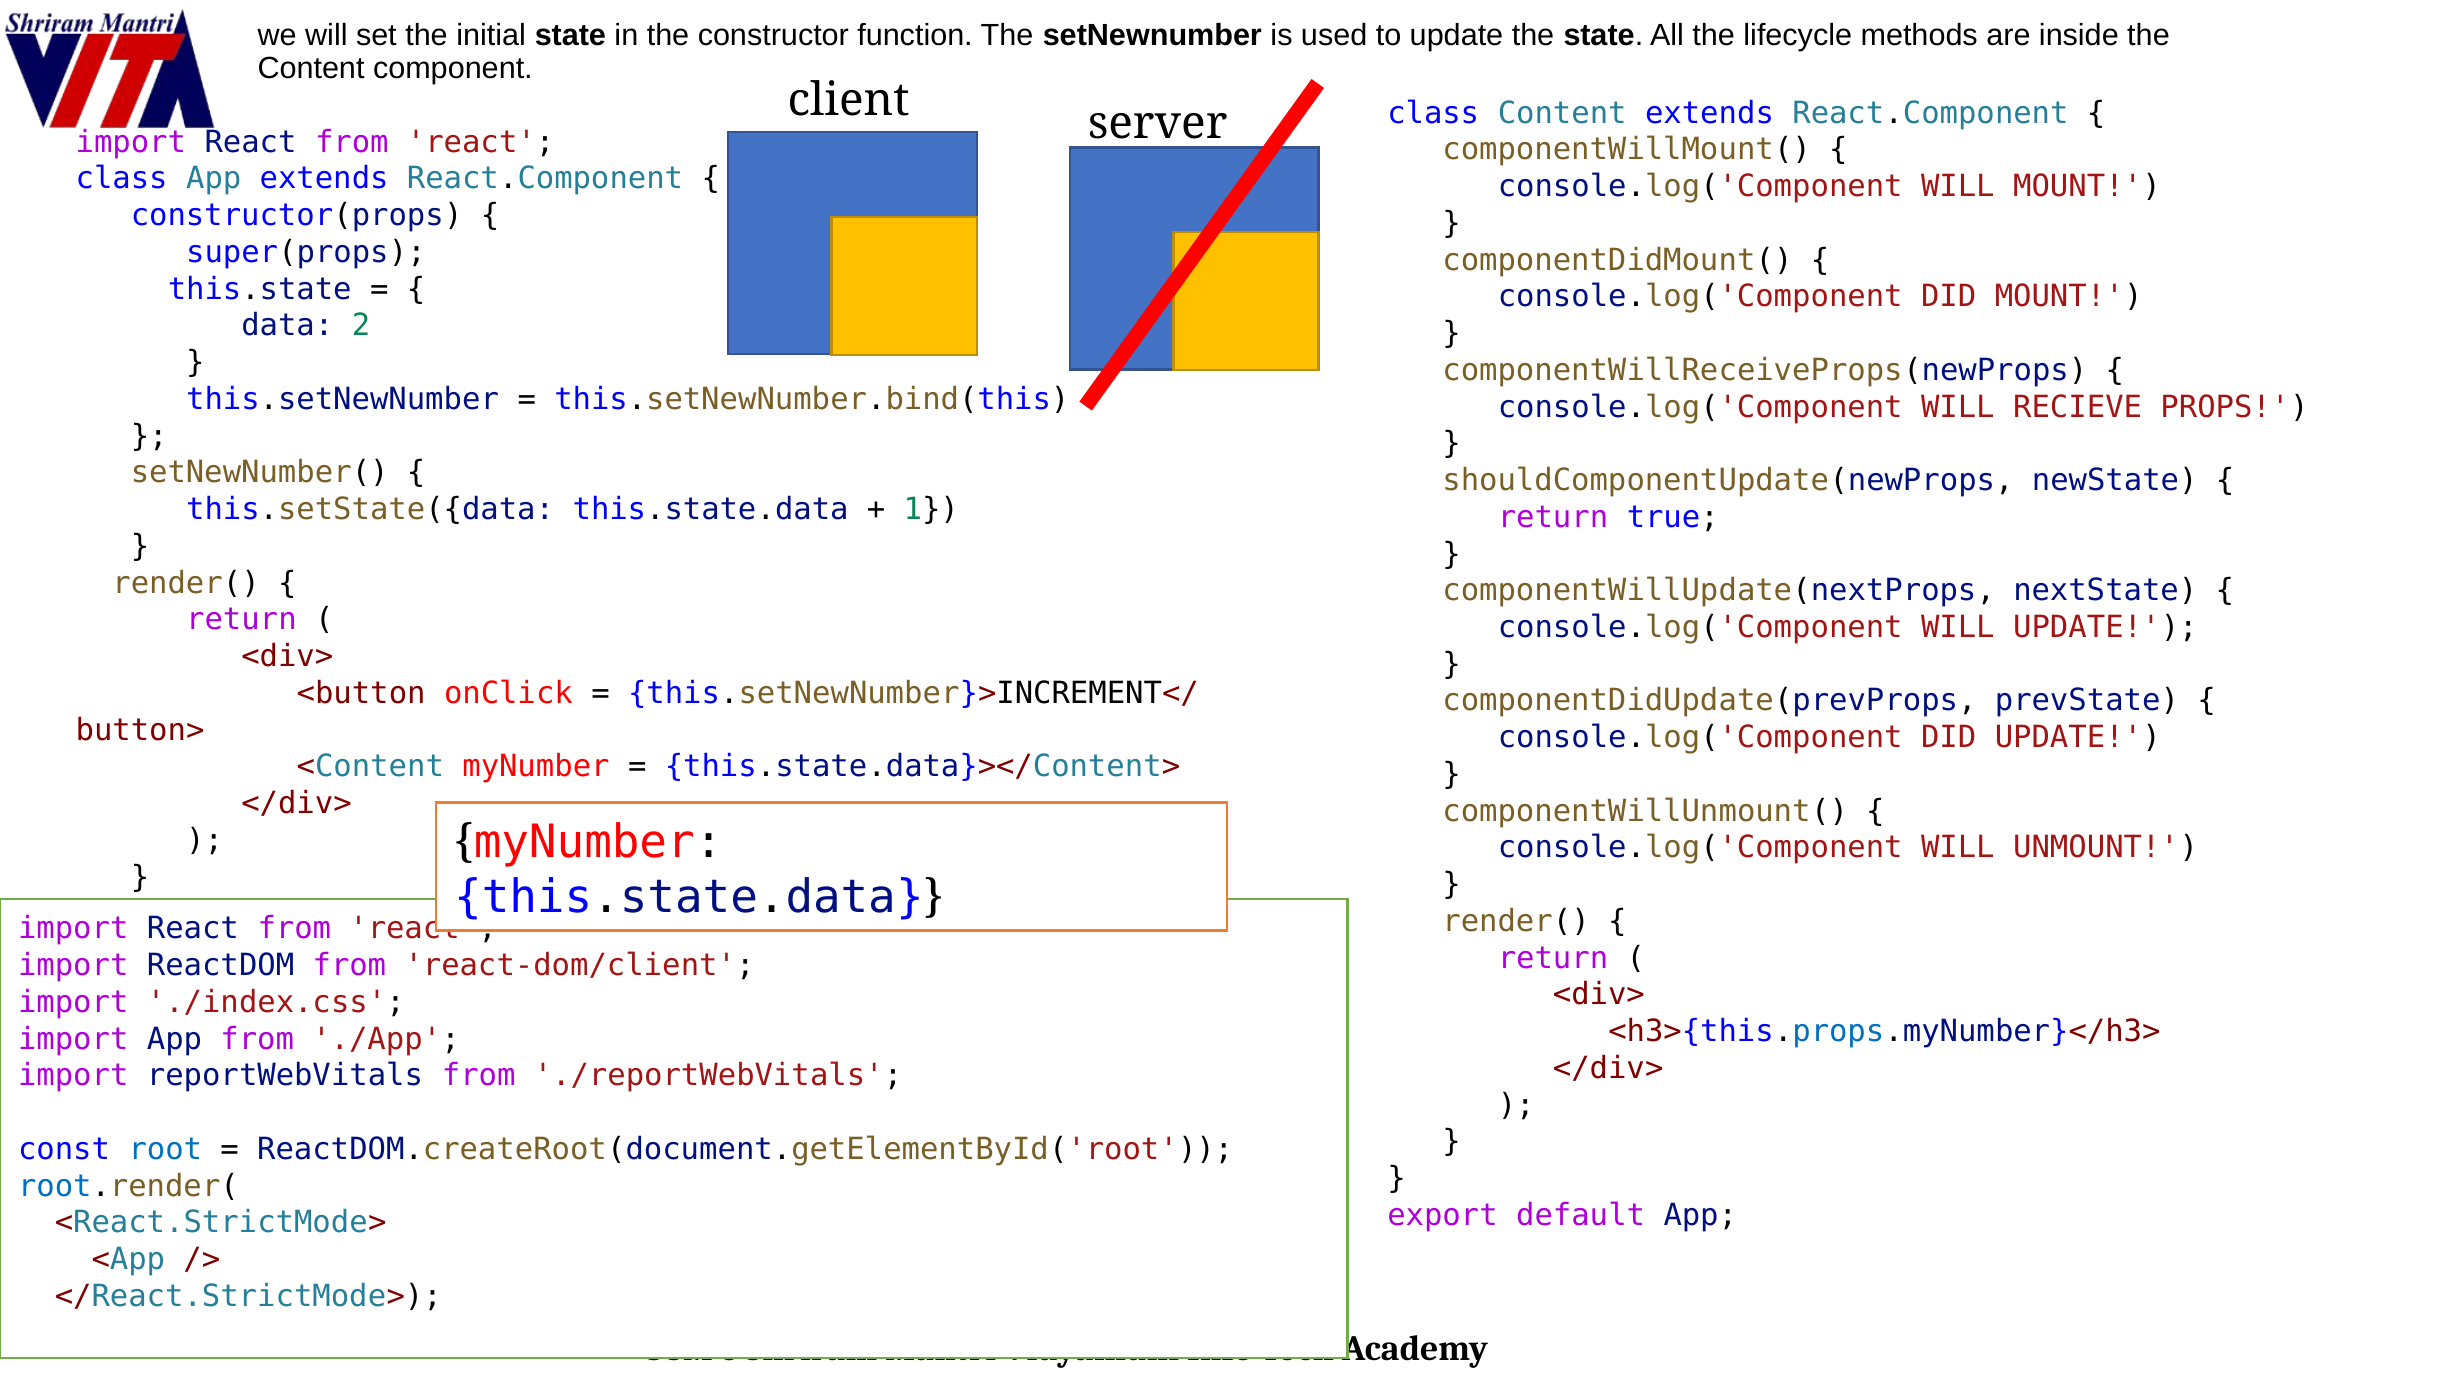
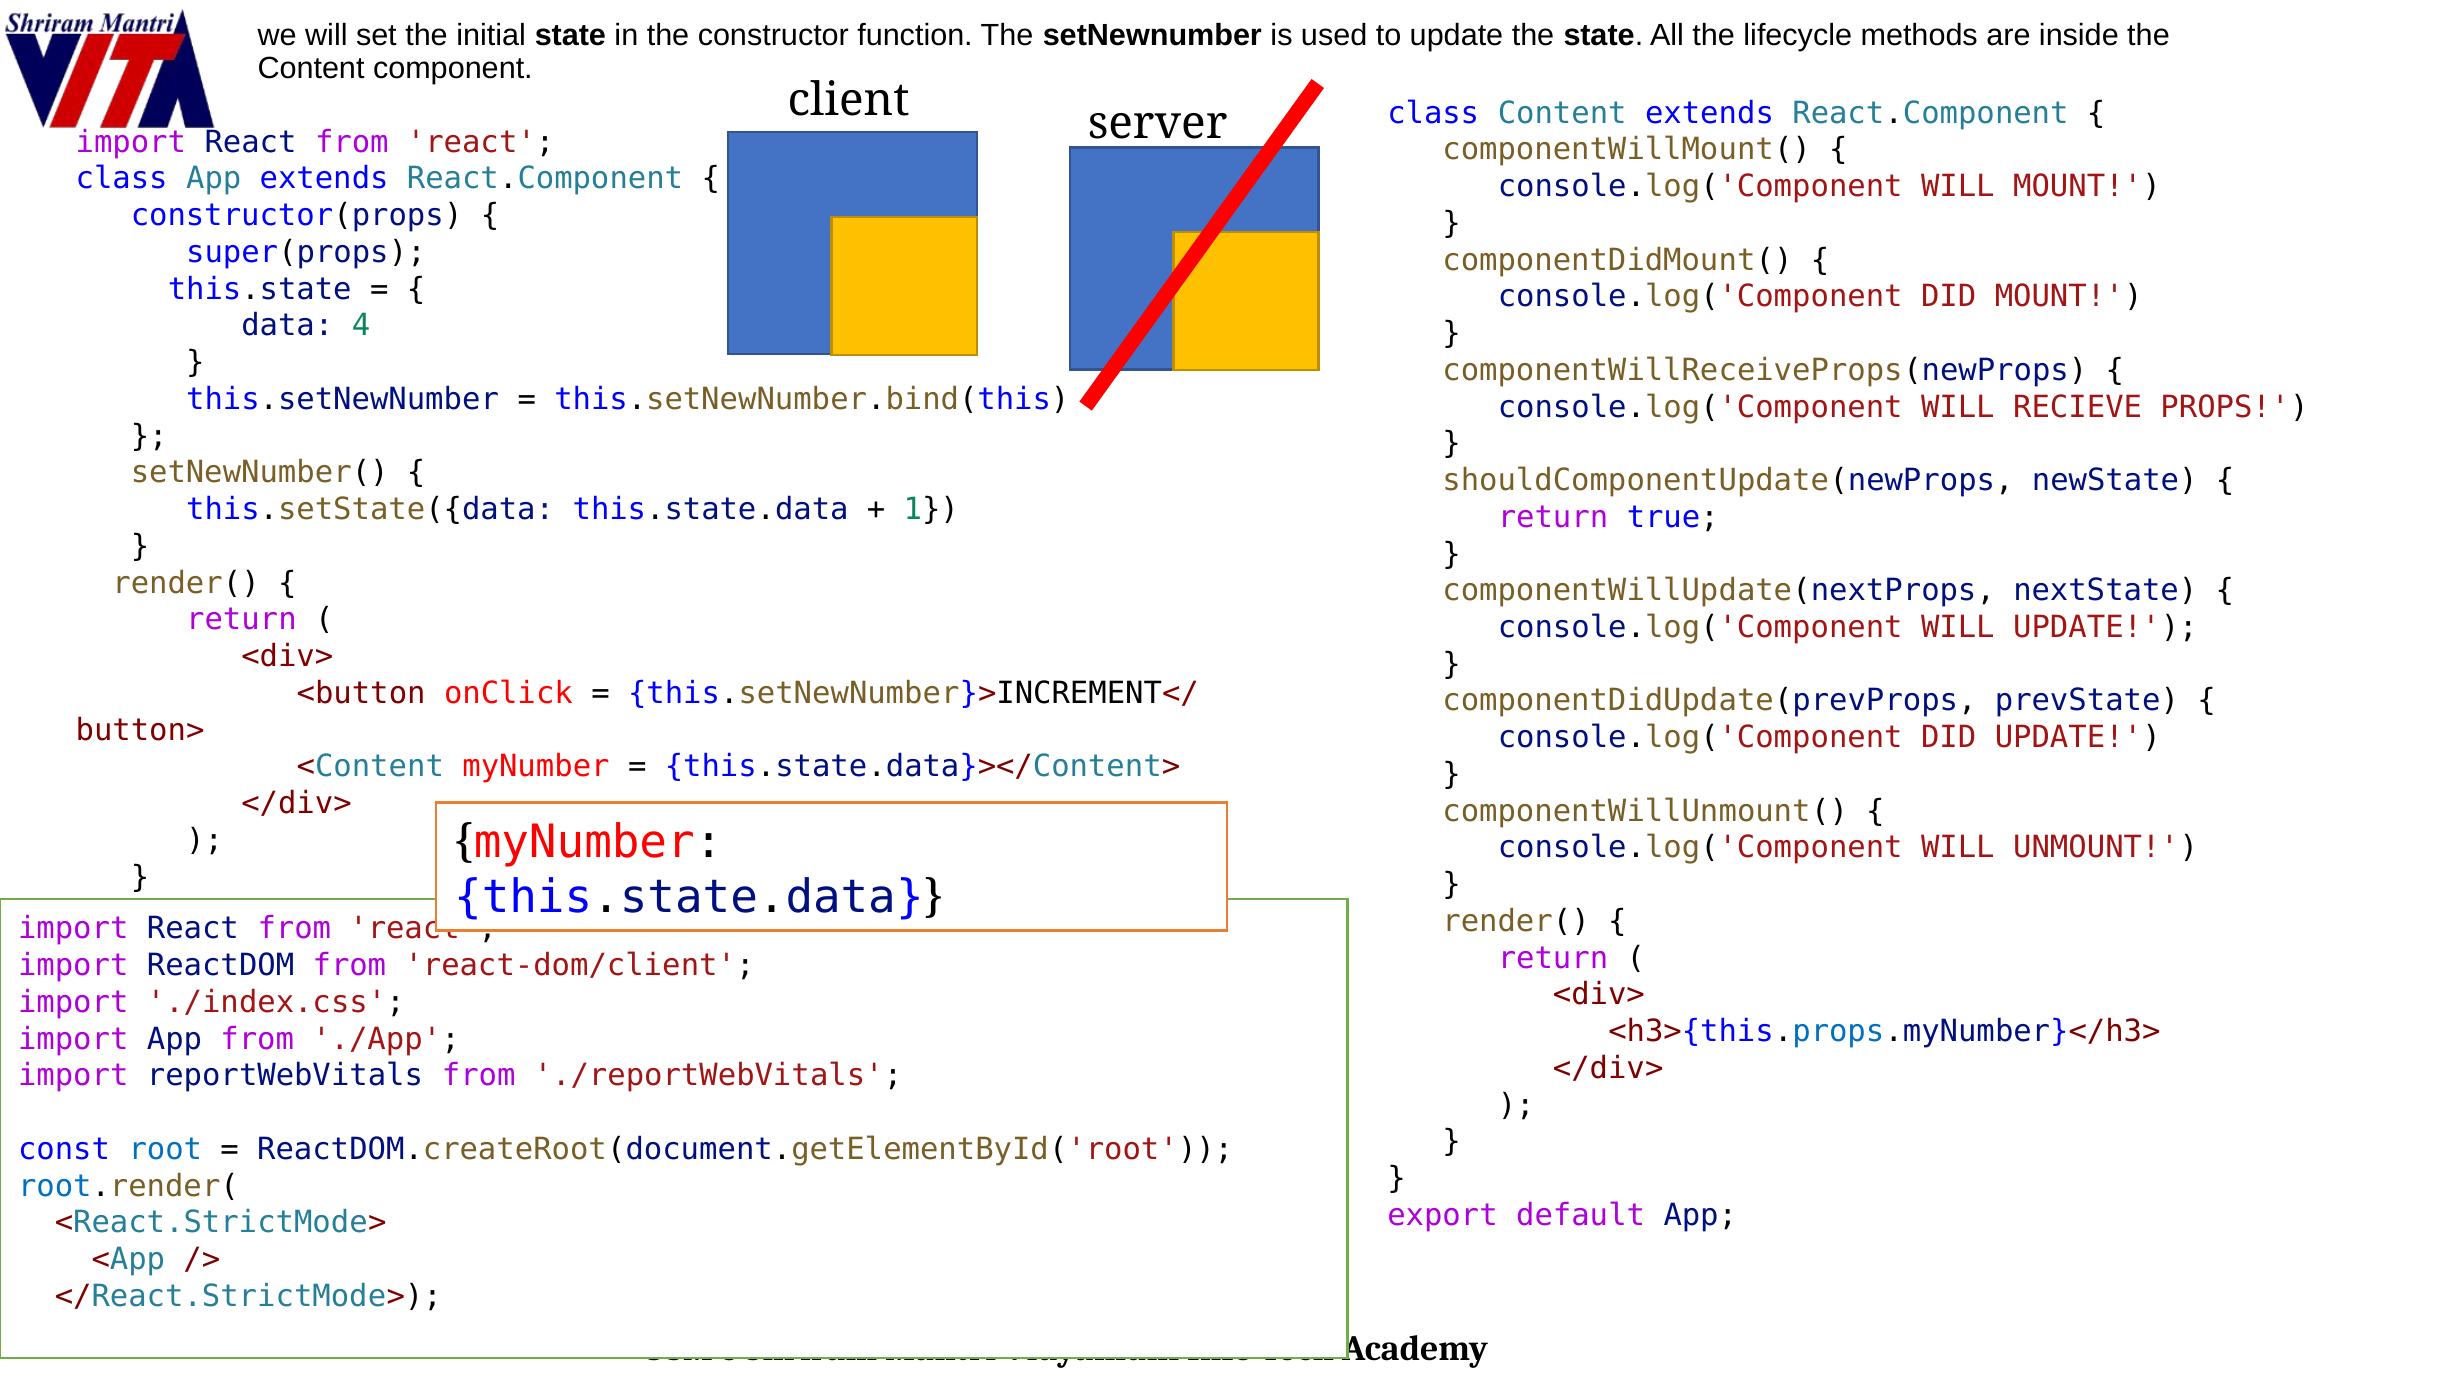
2: 2 -> 4 (361, 326)
